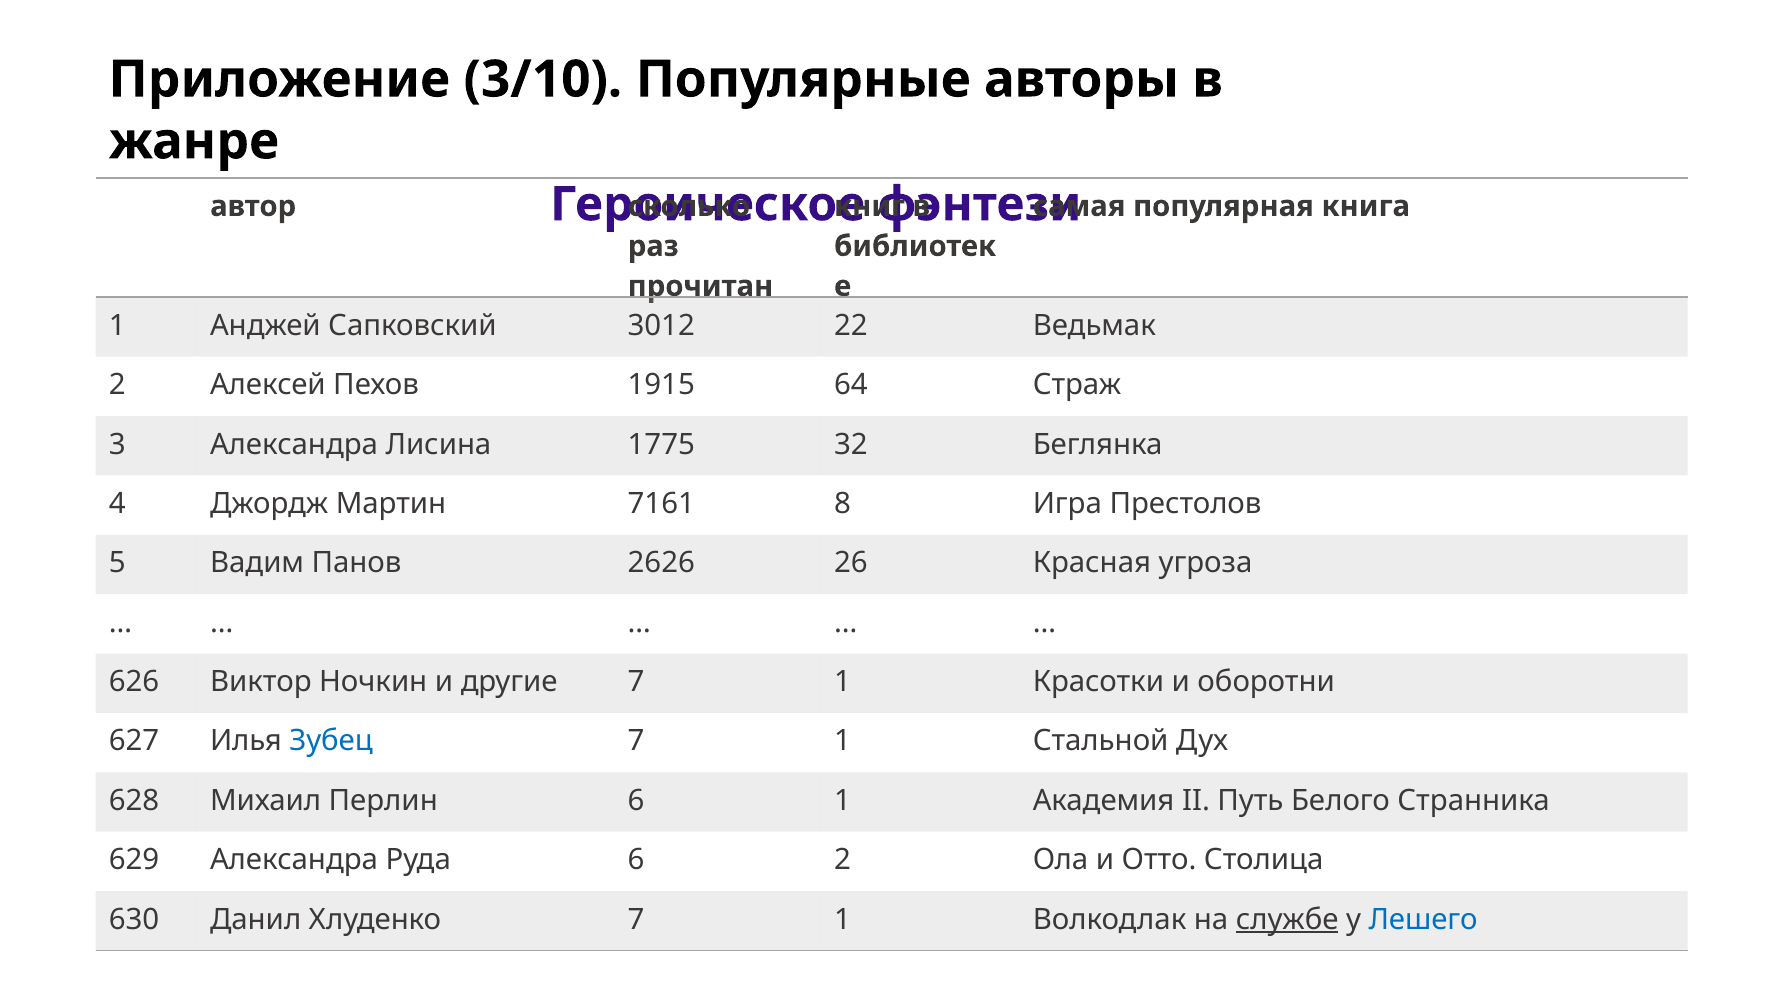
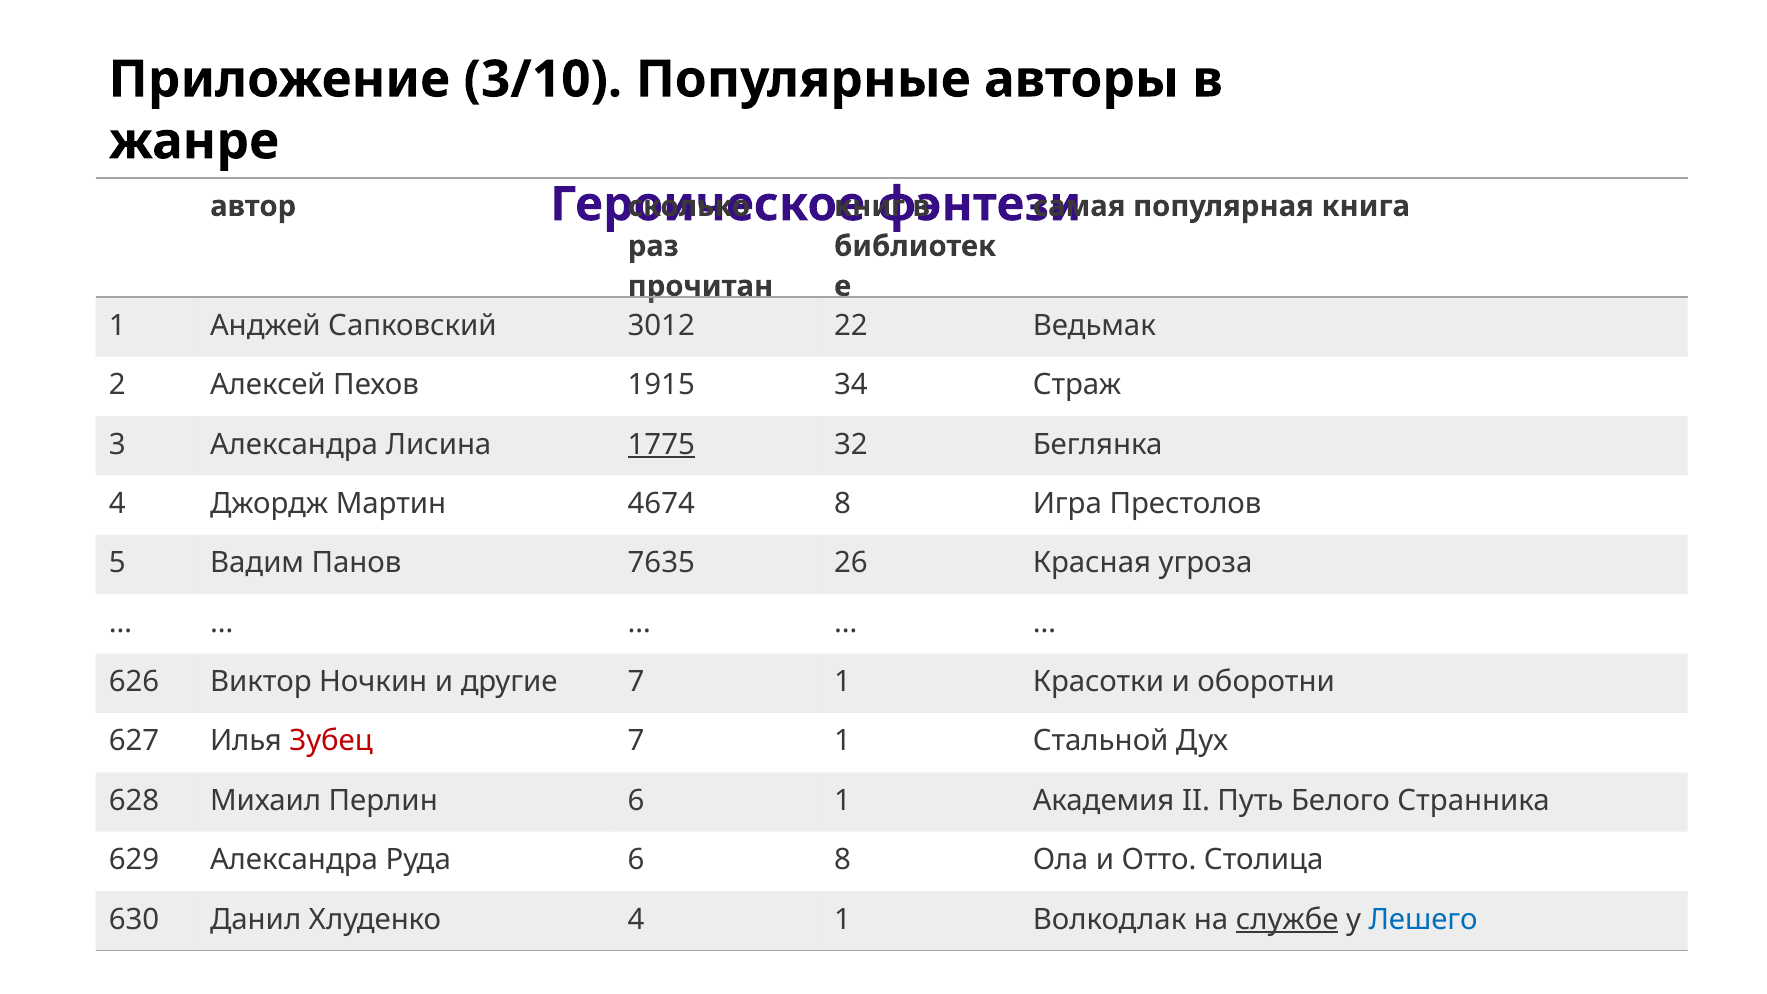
64: 64 -> 34 (851, 385)
1775 underline: none -> present (661, 444)
7161: 7161 -> 4674 (661, 504)
2626: 2626 -> 7635 (661, 563)
Зубец colour: blue -> red (331, 741)
6 2: 2 -> 8 (842, 860)
Хлуденко 7: 7 -> 4 (636, 919)
